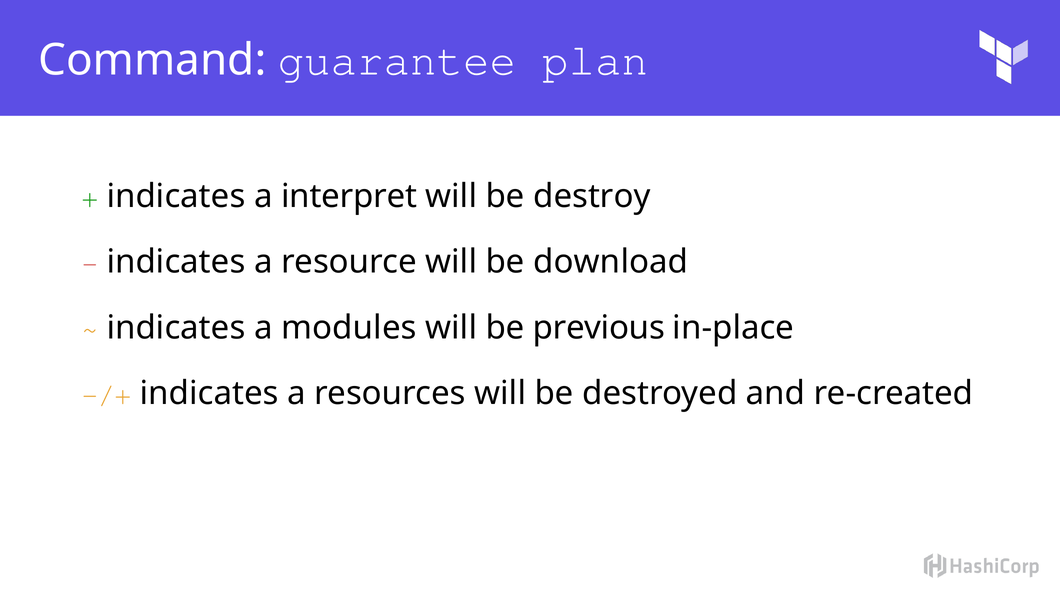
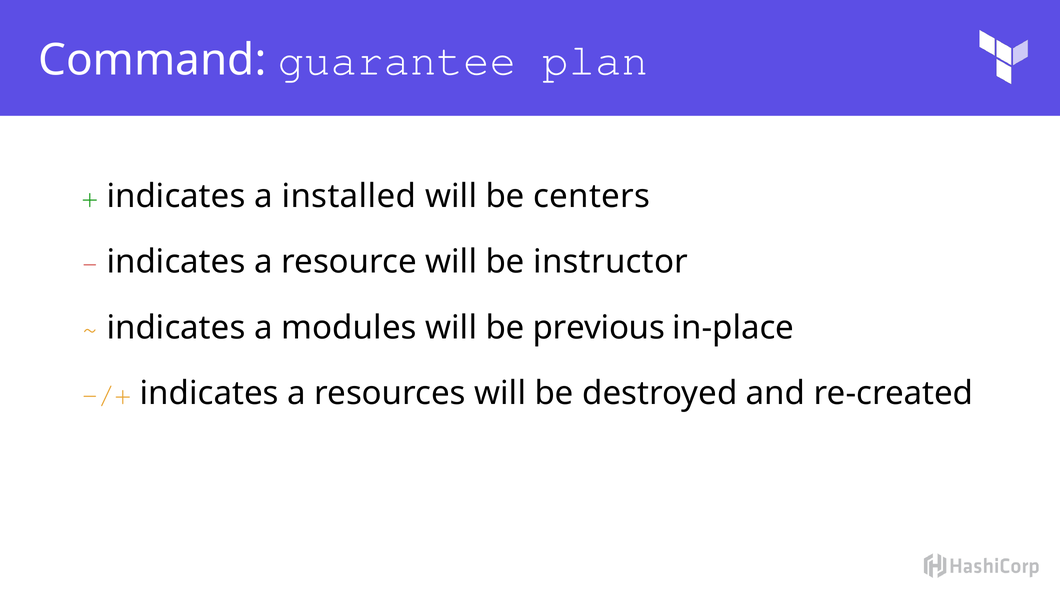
interpret: interpret -> installed (349, 196)
destroy: destroy -> centers (592, 196)
download: download -> instructor (611, 262)
